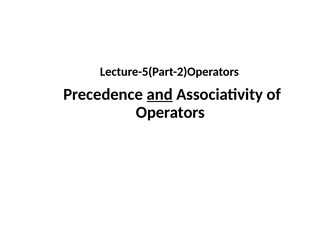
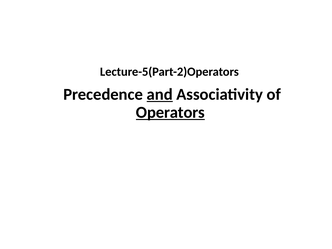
Operators underline: none -> present (170, 112)
